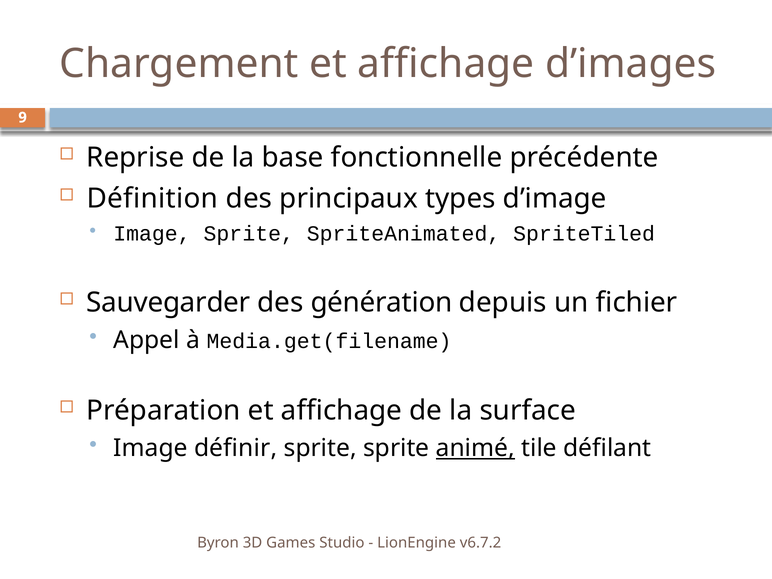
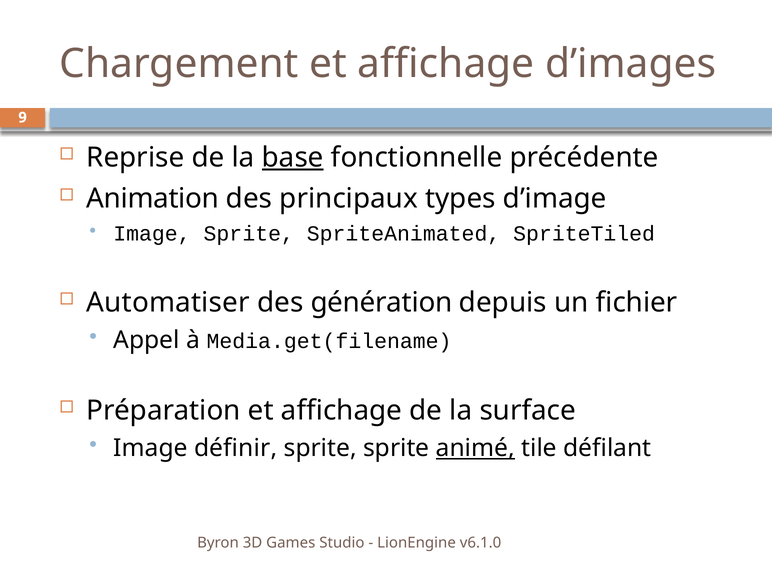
base underline: none -> present (293, 158)
Définition: Définition -> Animation (153, 199)
Sauvegarder: Sauvegarder -> Automatiser (168, 303)
v6.7.2: v6.7.2 -> v6.1.0 (481, 543)
